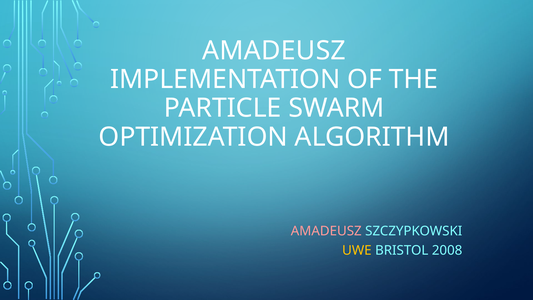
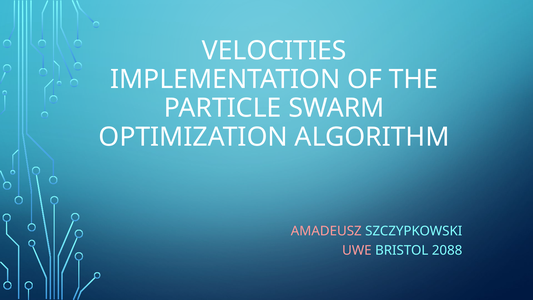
AMADEUSZ: AMADEUSZ -> VELOCITIES (274, 51)
UWE colour: yellow -> pink (357, 250)
2008: 2008 -> 2088 (447, 250)
